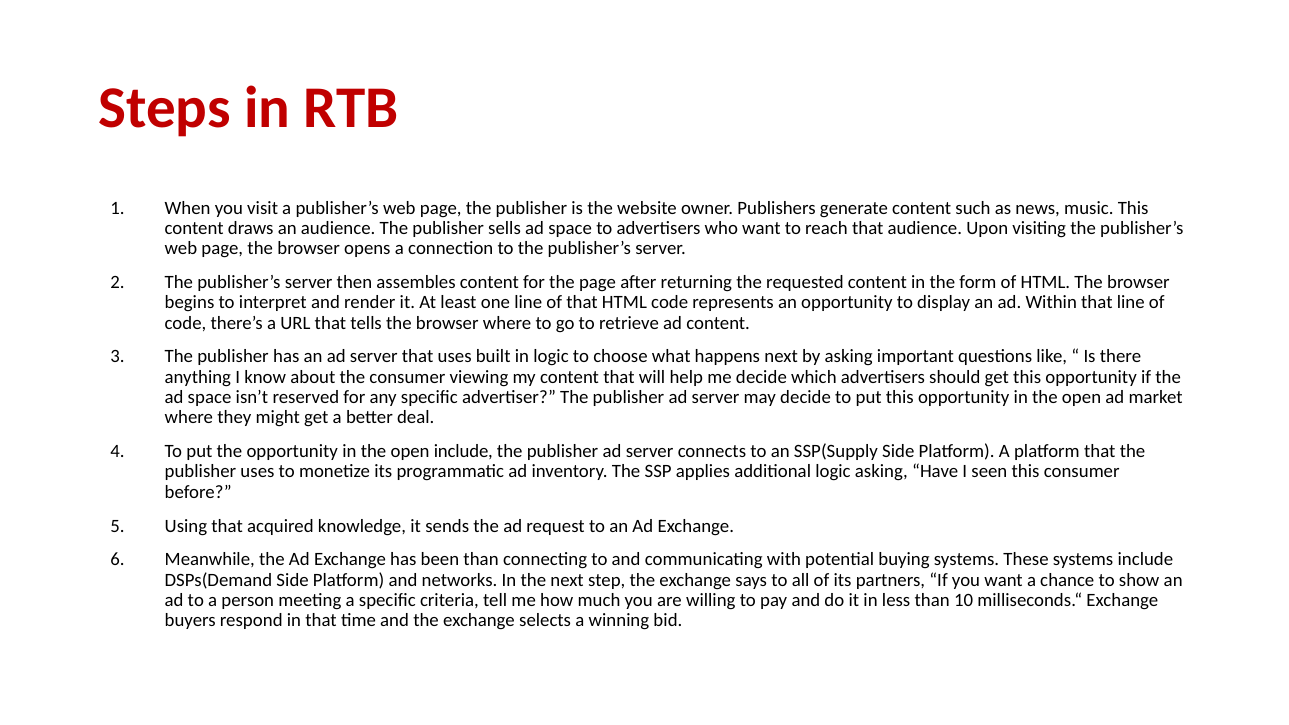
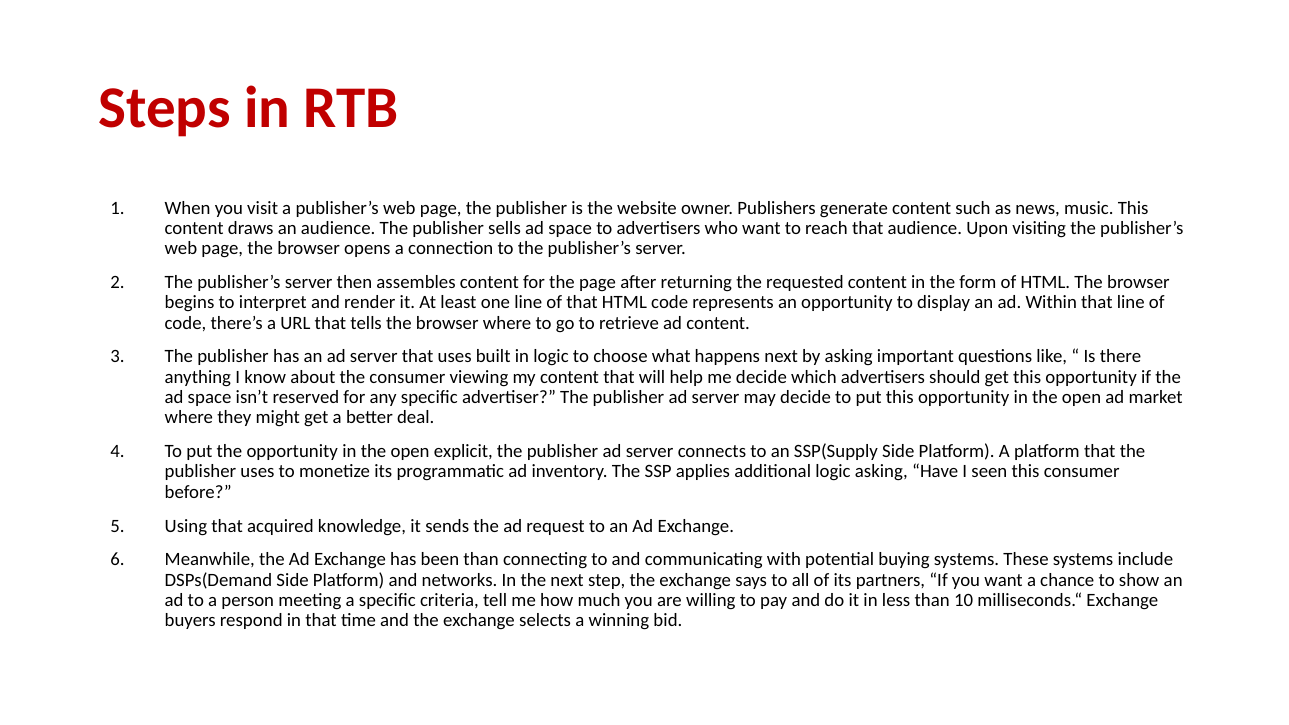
open include: include -> explicit (463, 451)
